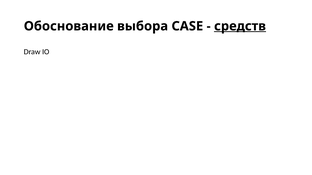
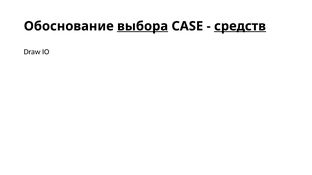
выбора underline: none -> present (143, 26)
